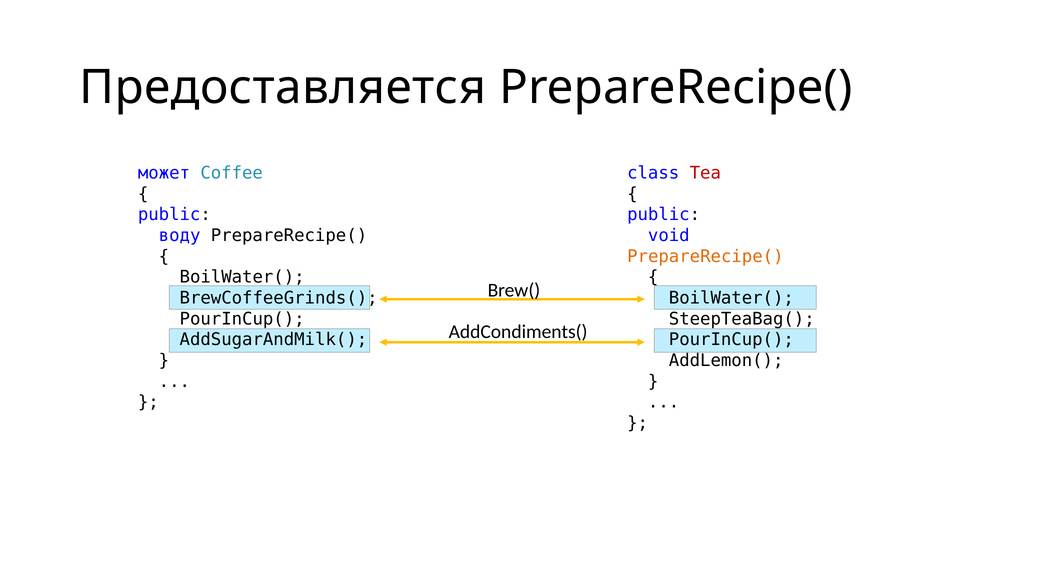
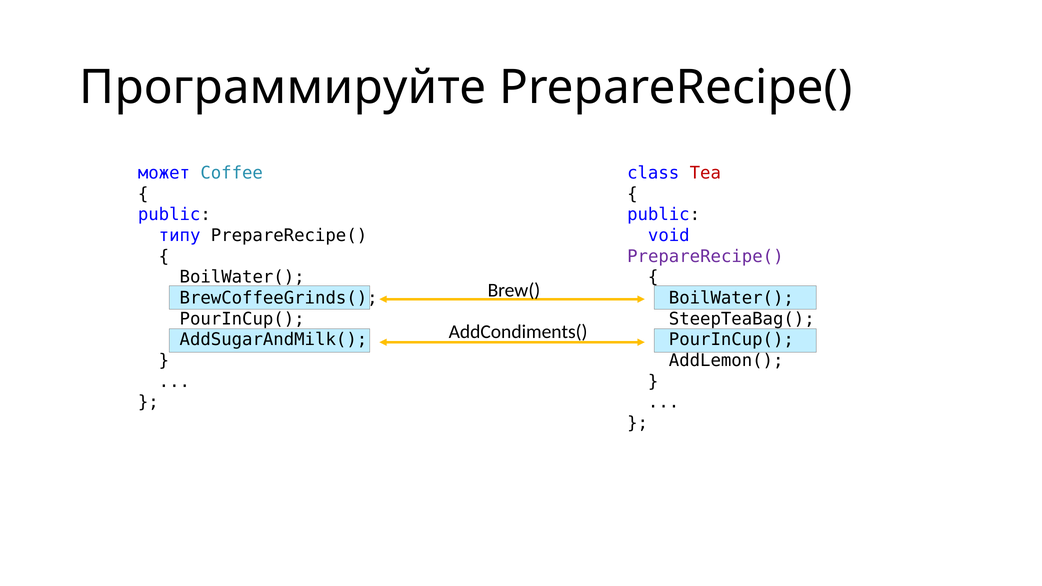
Предоставляется: Предоставляется -> Программируйте (283, 88)
воду: воду -> типу (180, 236)
PrepareRecipe( colour: orange -> purple (705, 256)
